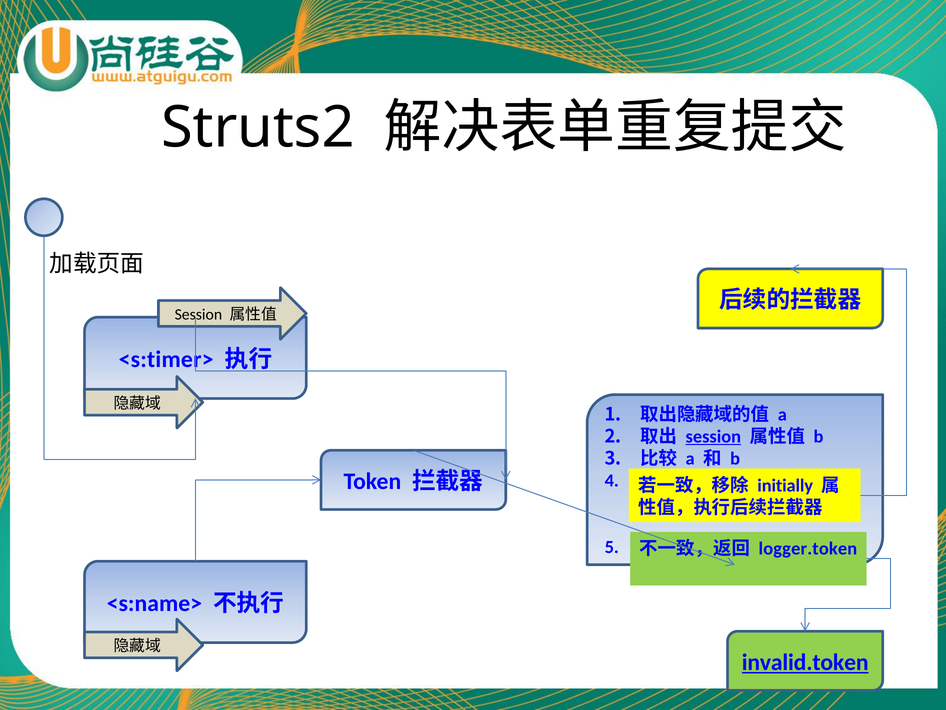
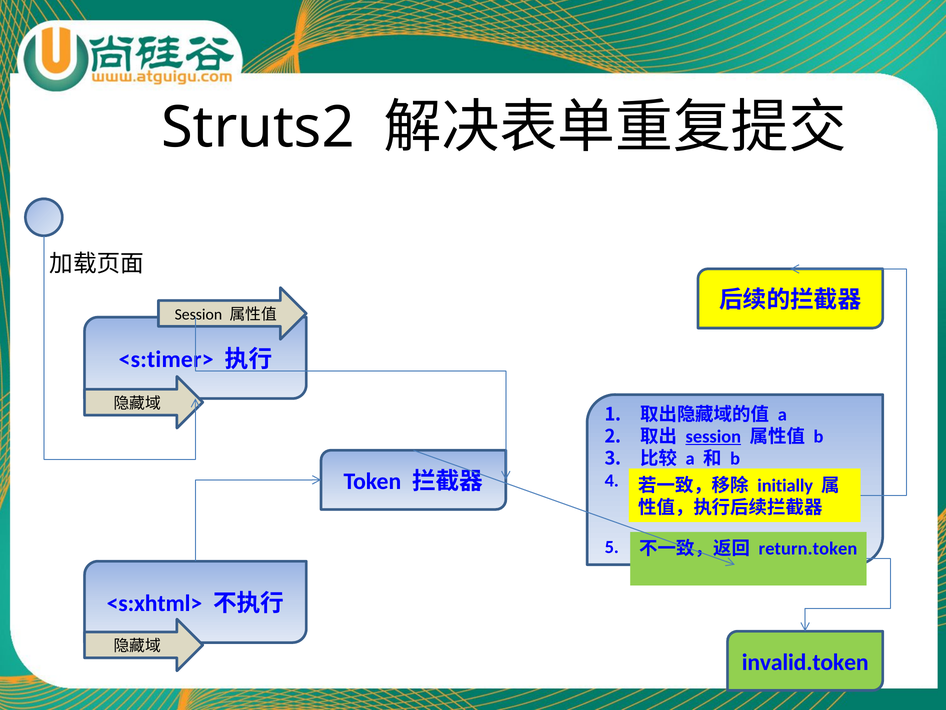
logger.token: logger.token -> return.token (808, 549)
<s:name>: <s:name> -> <s:xhtml> (154, 603)
invalid.token underline: present -> none (805, 662)
